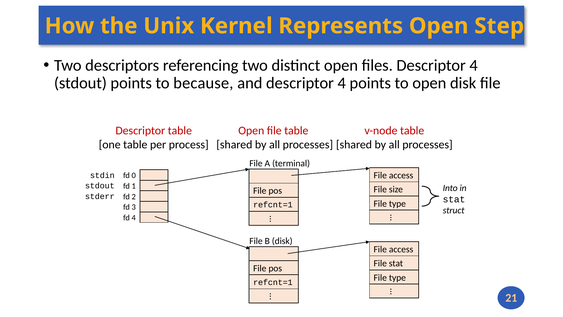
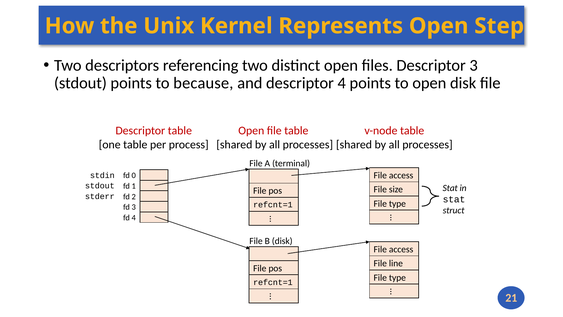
files Descriptor 4: 4 -> 3 (474, 65)
Into: Into -> Stat (450, 188)
File stat: stat -> line (396, 263)
